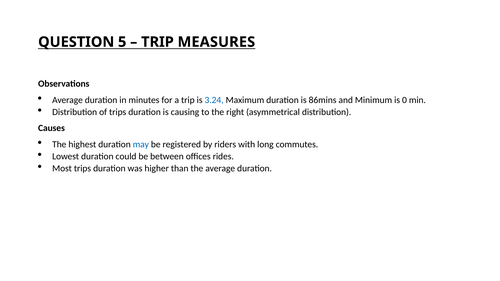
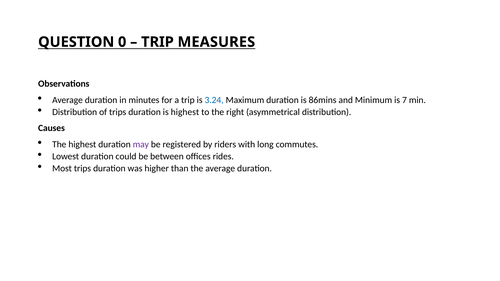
5: 5 -> 0 (122, 42)
0: 0 -> 7 (404, 100)
is causing: causing -> highest (185, 112)
may colour: blue -> purple (141, 144)
